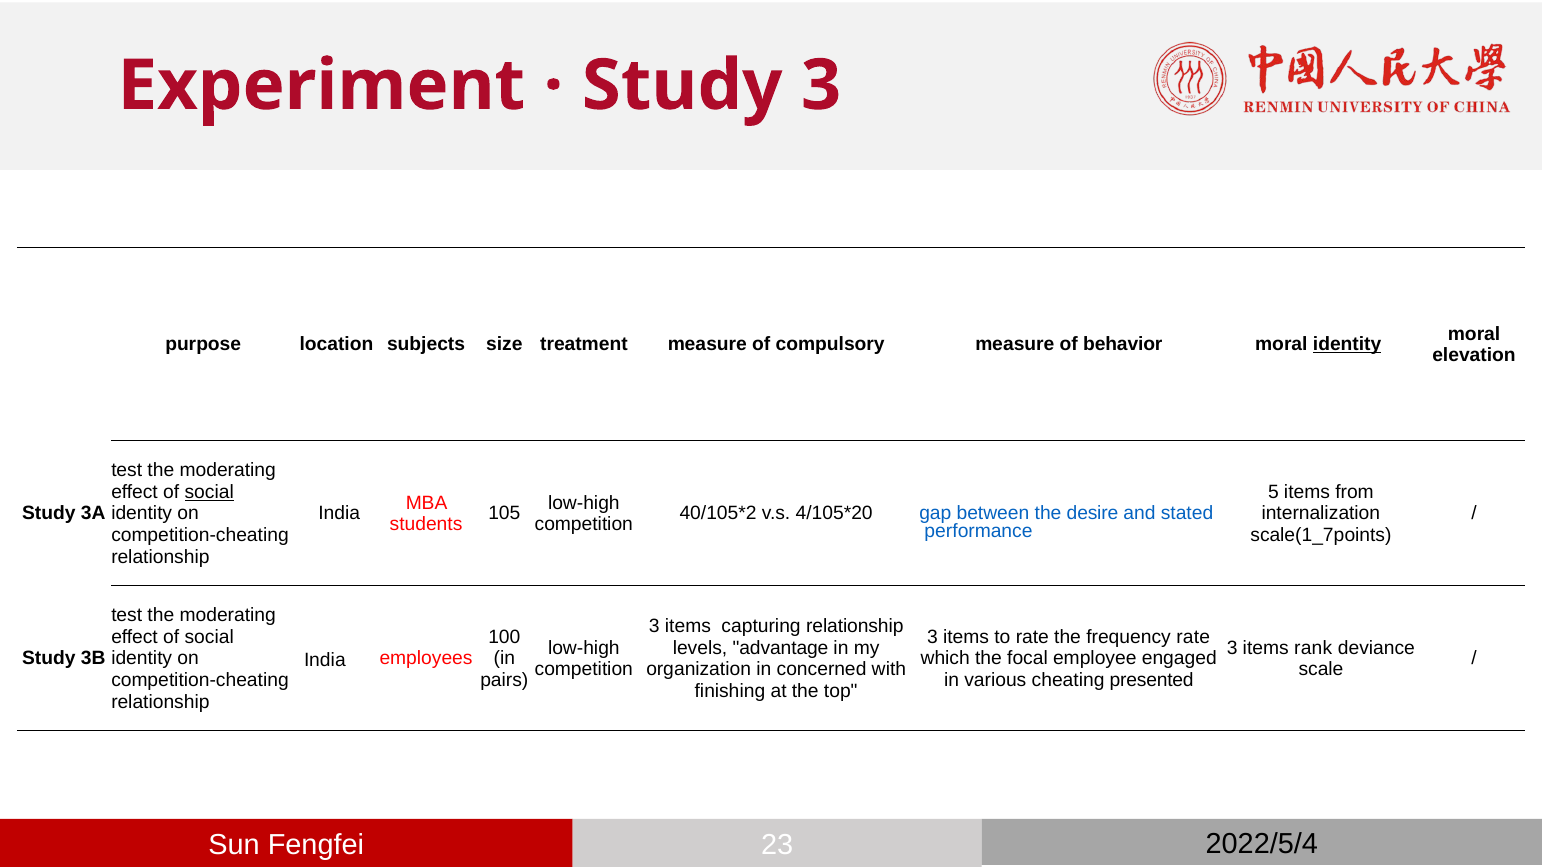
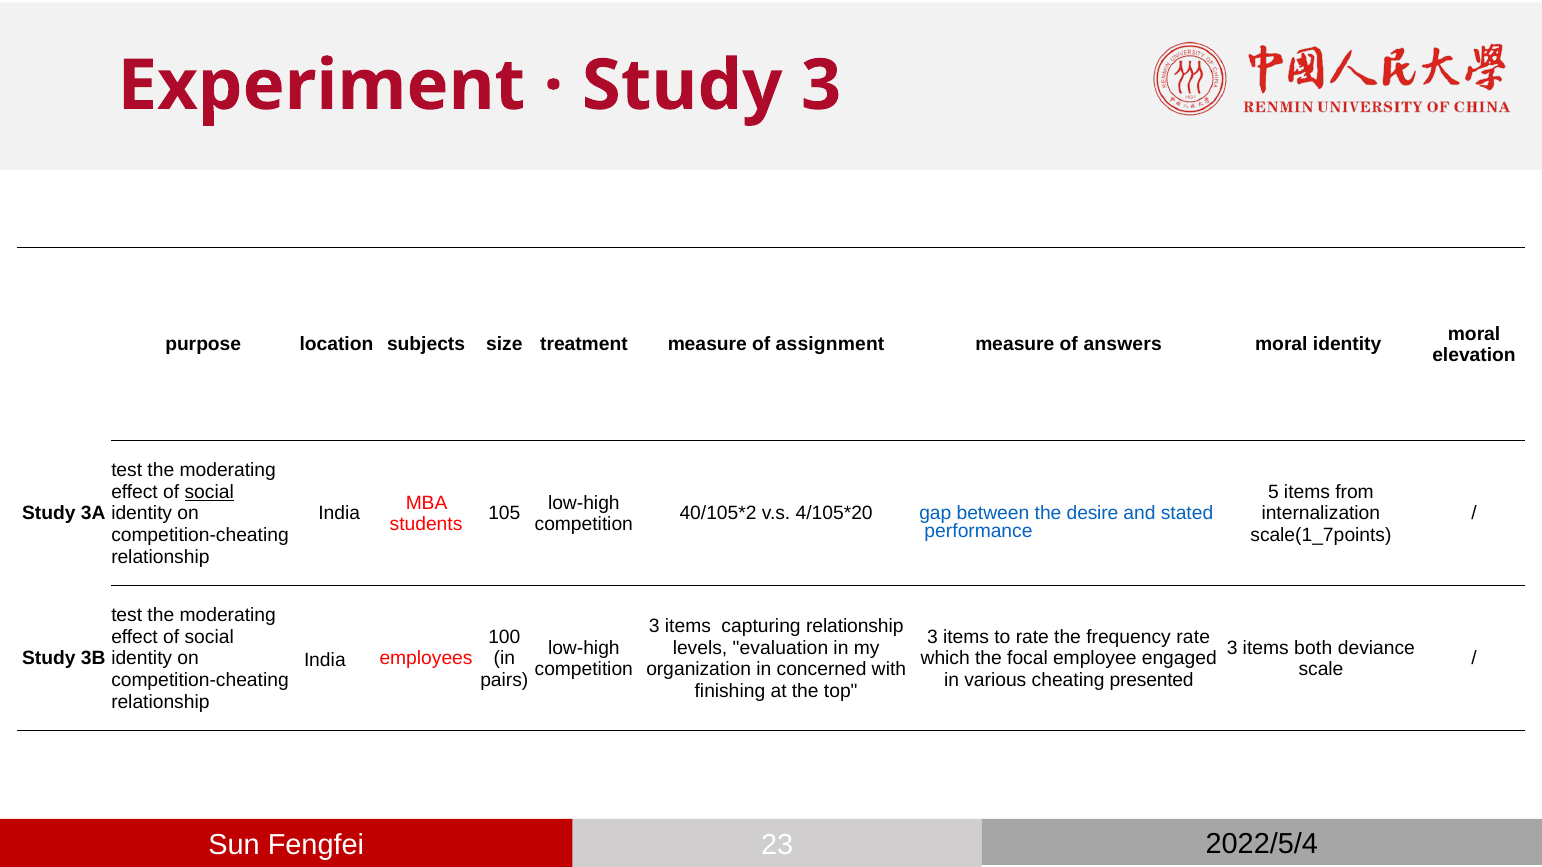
compulsory: compulsory -> assignment (830, 345)
behavior: behavior -> answers (1123, 345)
identity underline: present -> none (1347, 345)
advantage: advantage -> evaluation (780, 648)
rank: rank -> both (1313, 648)
